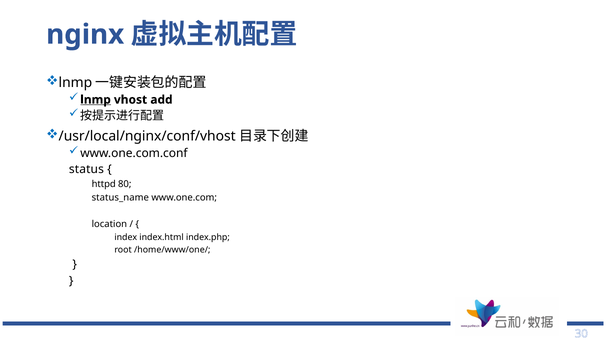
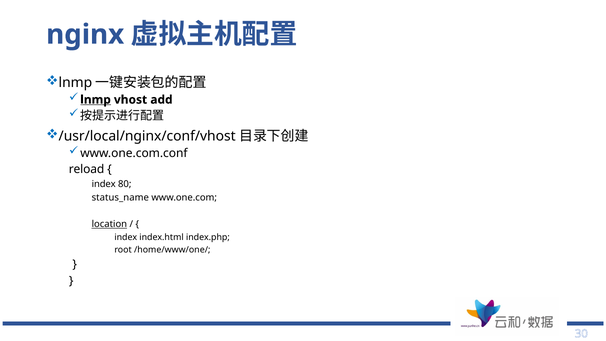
status: status -> reload (87, 169)
httpd: httpd -> index (104, 184)
location underline: none -> present (109, 224)
